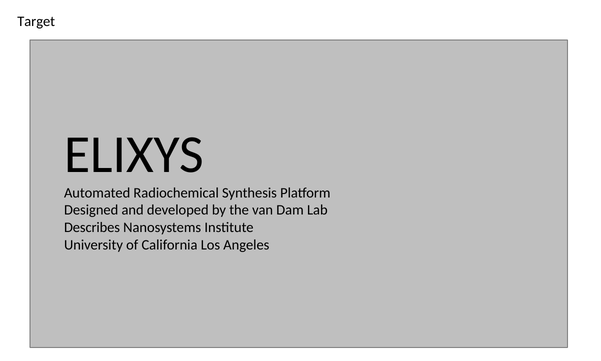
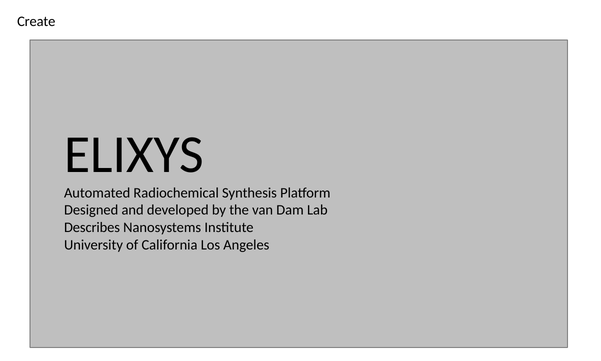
Target: Target -> Create (36, 22)
